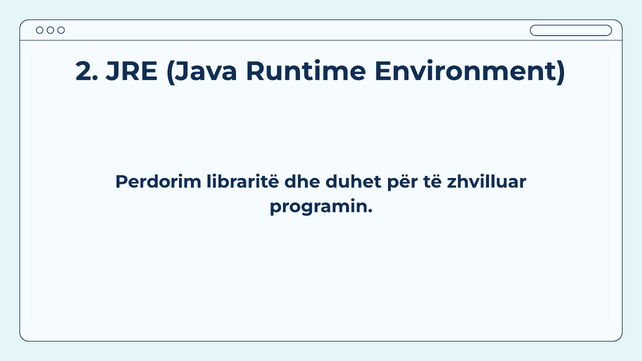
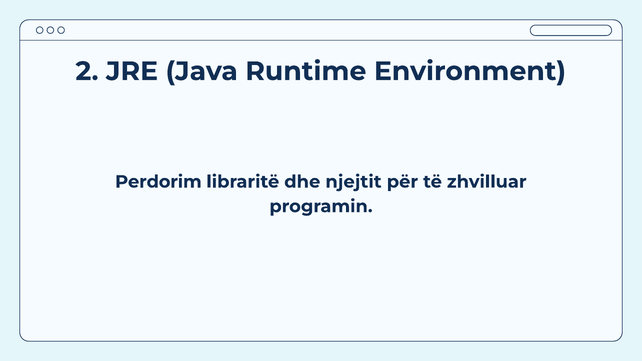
duhet: duhet -> njejtit (354, 182)
